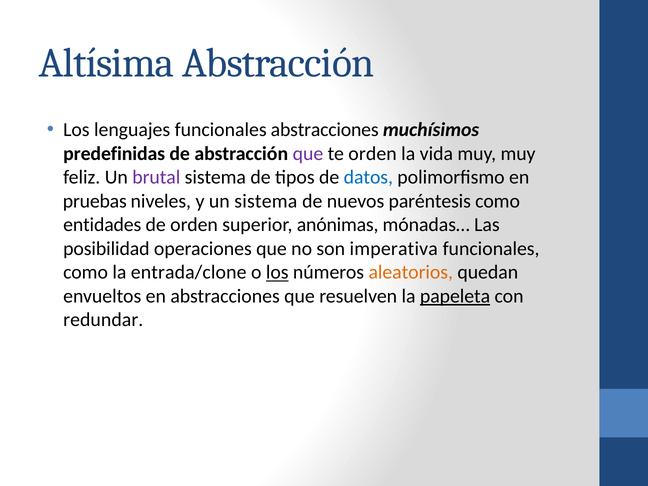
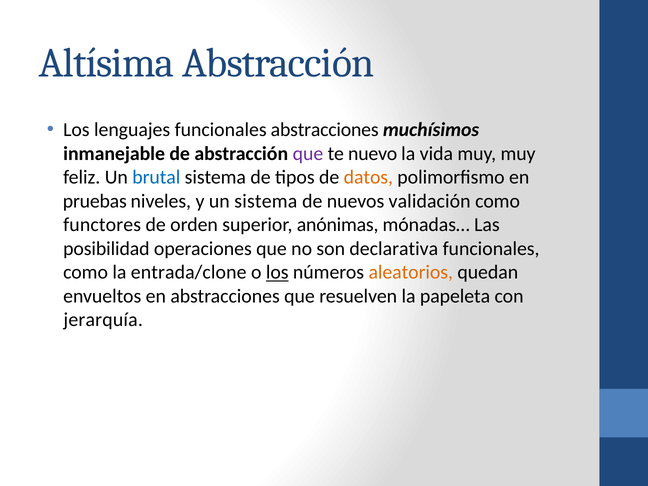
predefinidas: predefinidas -> inmanejable (114, 154)
te orden: orden -> nuevo (373, 154)
brutal colour: purple -> blue (156, 177)
datos colour: blue -> orange (368, 177)
paréntesis: paréntesis -> validación (430, 201)
entidades: entidades -> functores (102, 225)
imperativa: imperativa -> declarativa (394, 249)
papeleta underline: present -> none (455, 296)
redundar: redundar -> jerarquía (103, 320)
